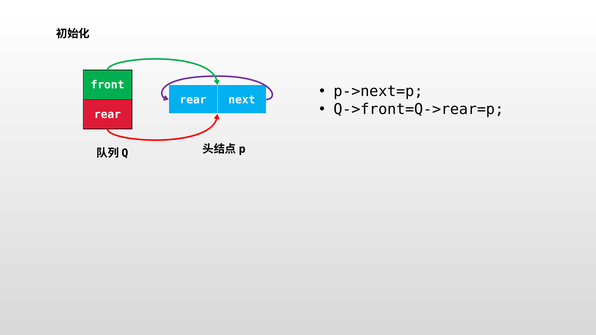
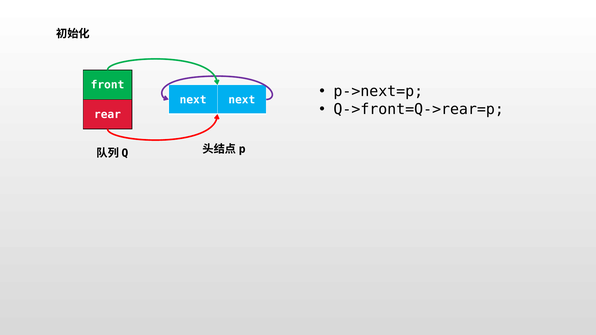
rear: rear -> next (193, 100)
